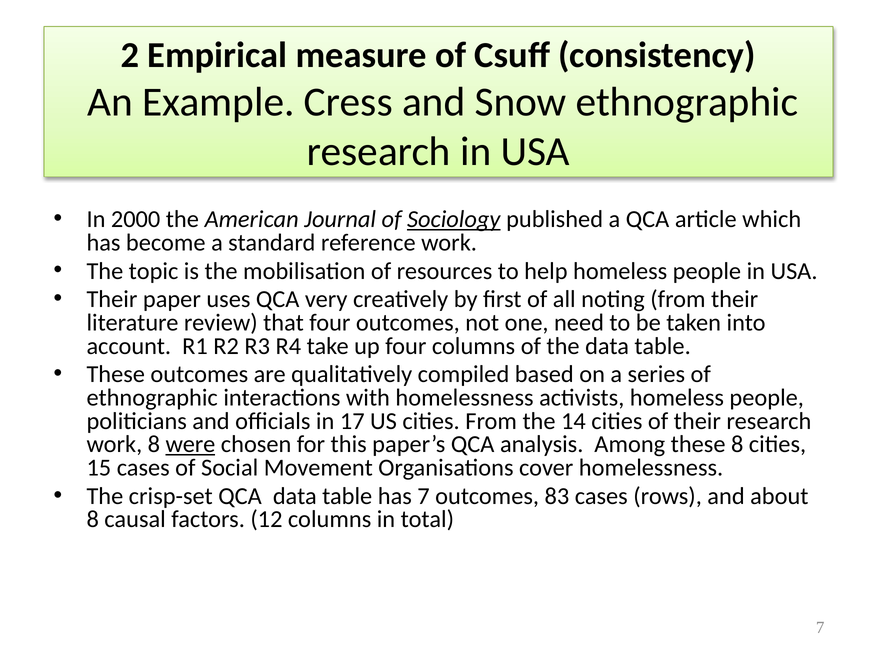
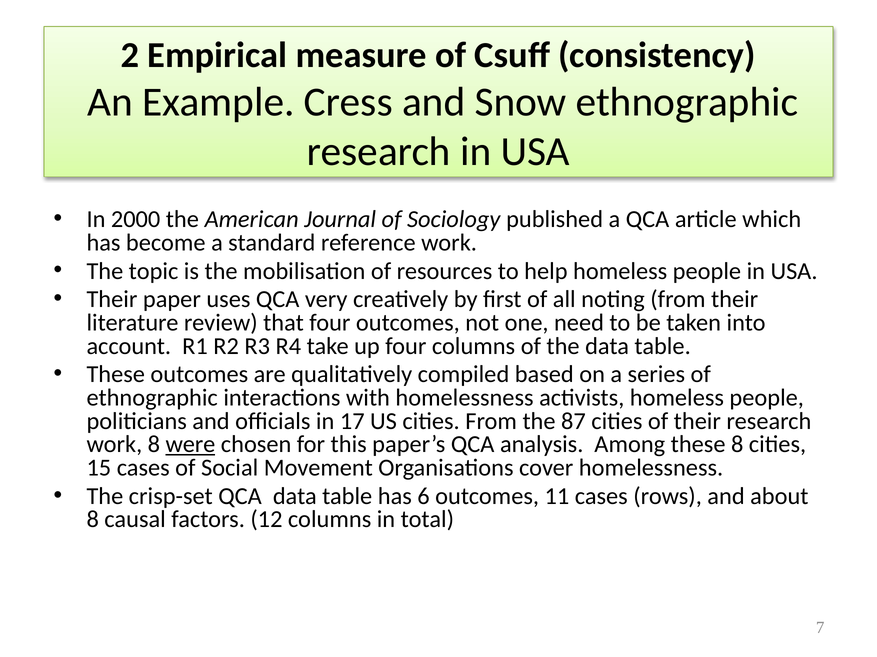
Sociology underline: present -> none (454, 220)
14: 14 -> 87 (573, 422)
has 7: 7 -> 6 (424, 497)
83: 83 -> 11 (557, 497)
